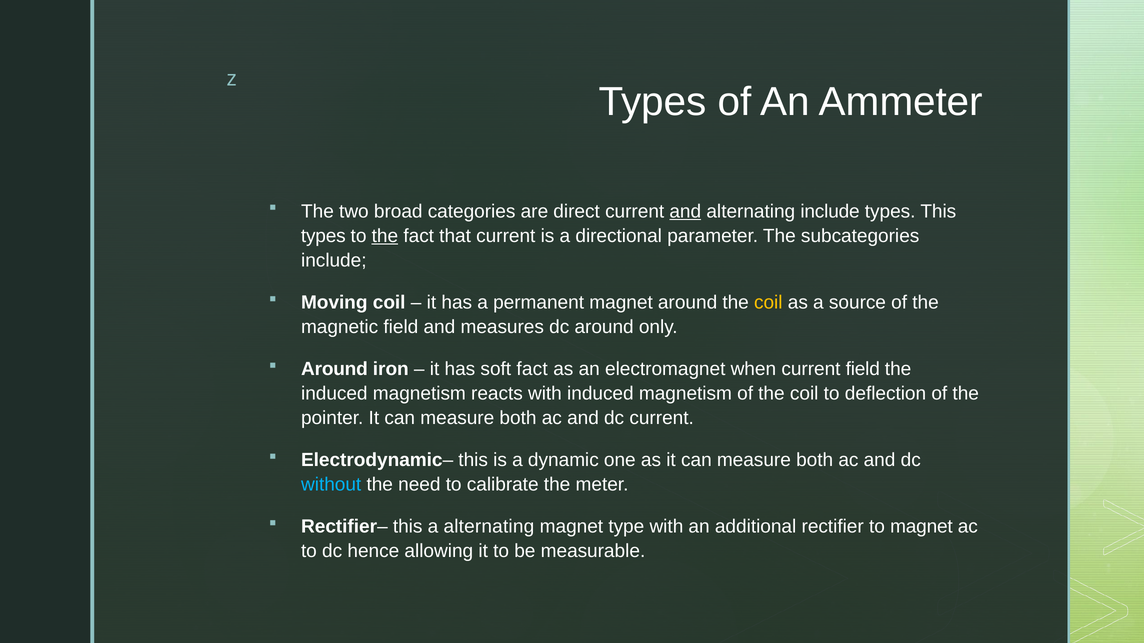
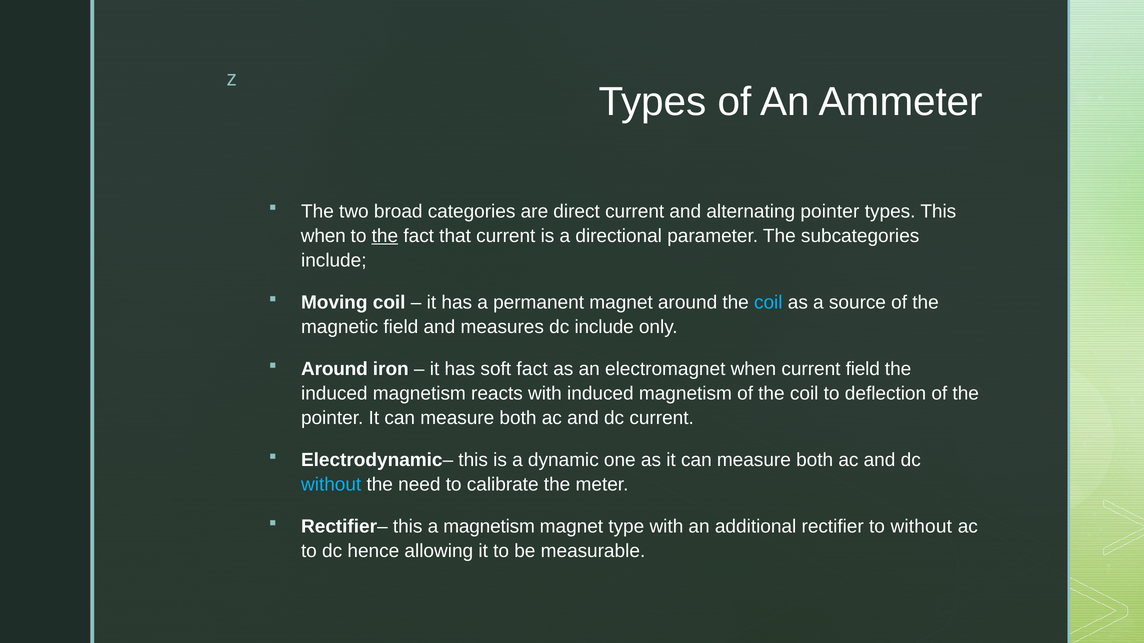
and underline: present -> none (685, 211)
alternating include: include -> pointer (830, 211)
types: types -> when (323, 236)
coil colour: yellow -> light blue (768, 303)
dc around: around -> include (604, 327)
a alternating: alternating -> magnetism (489, 527)
to magnet: magnet -> without (921, 527)
